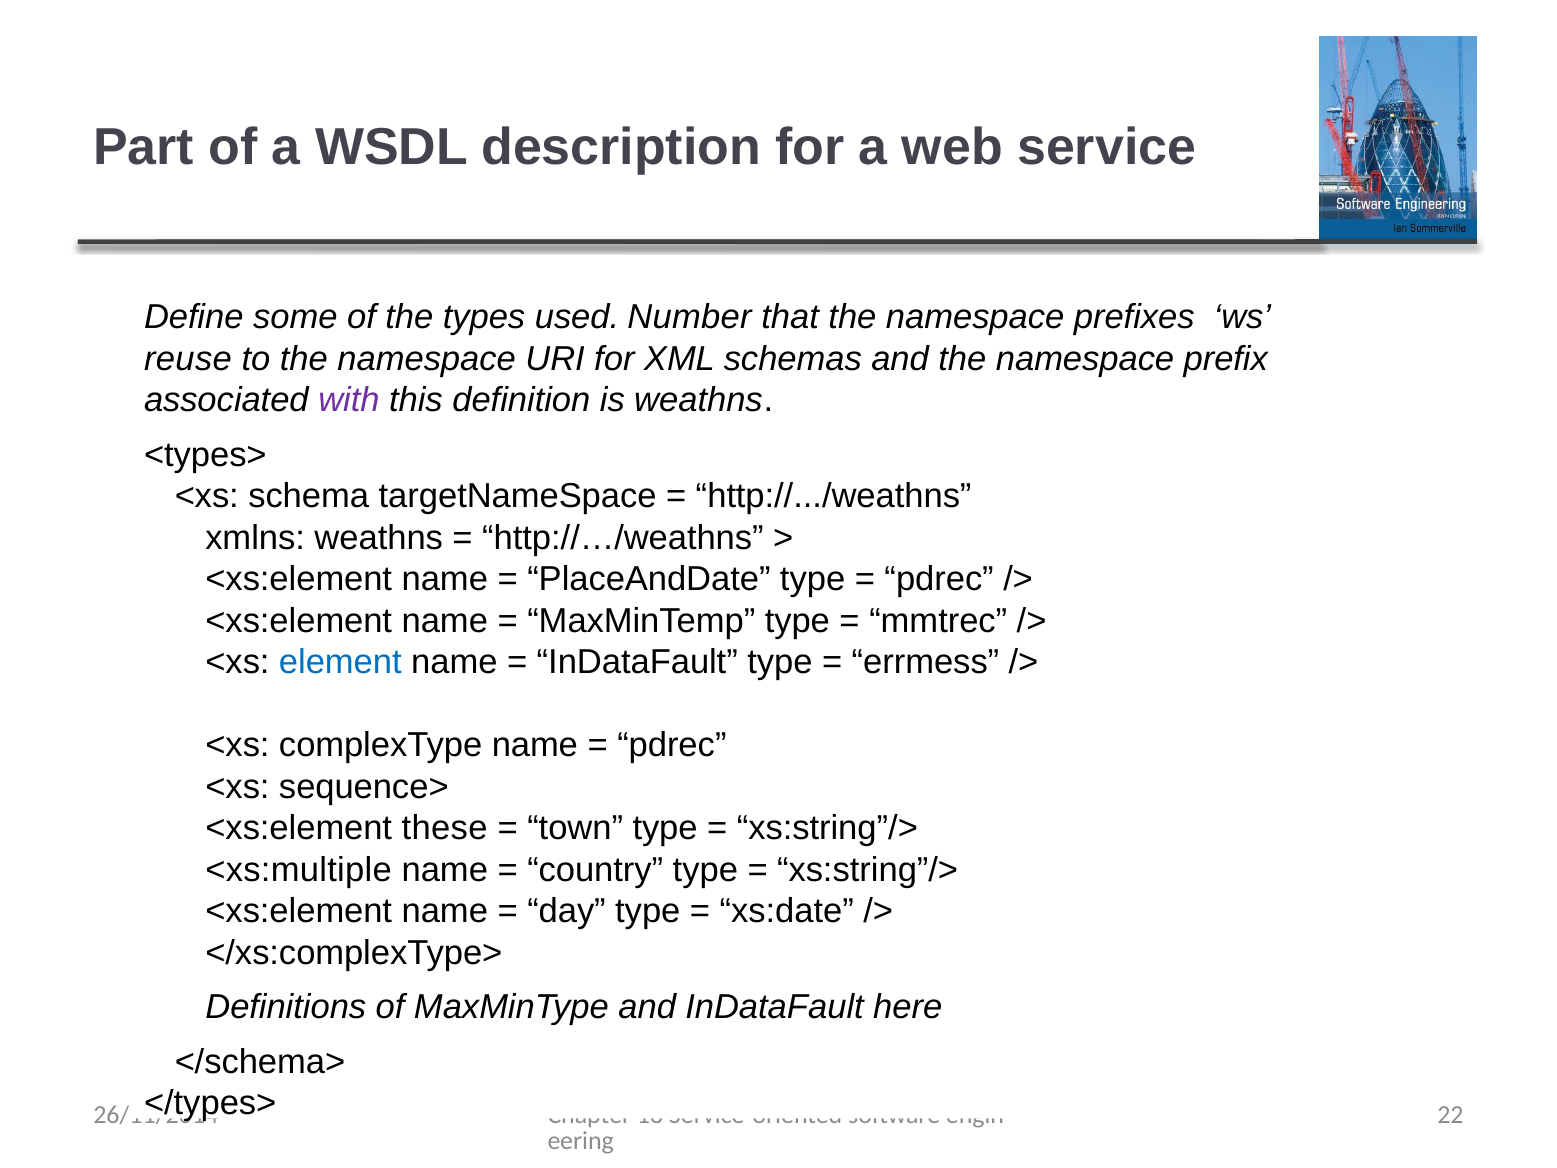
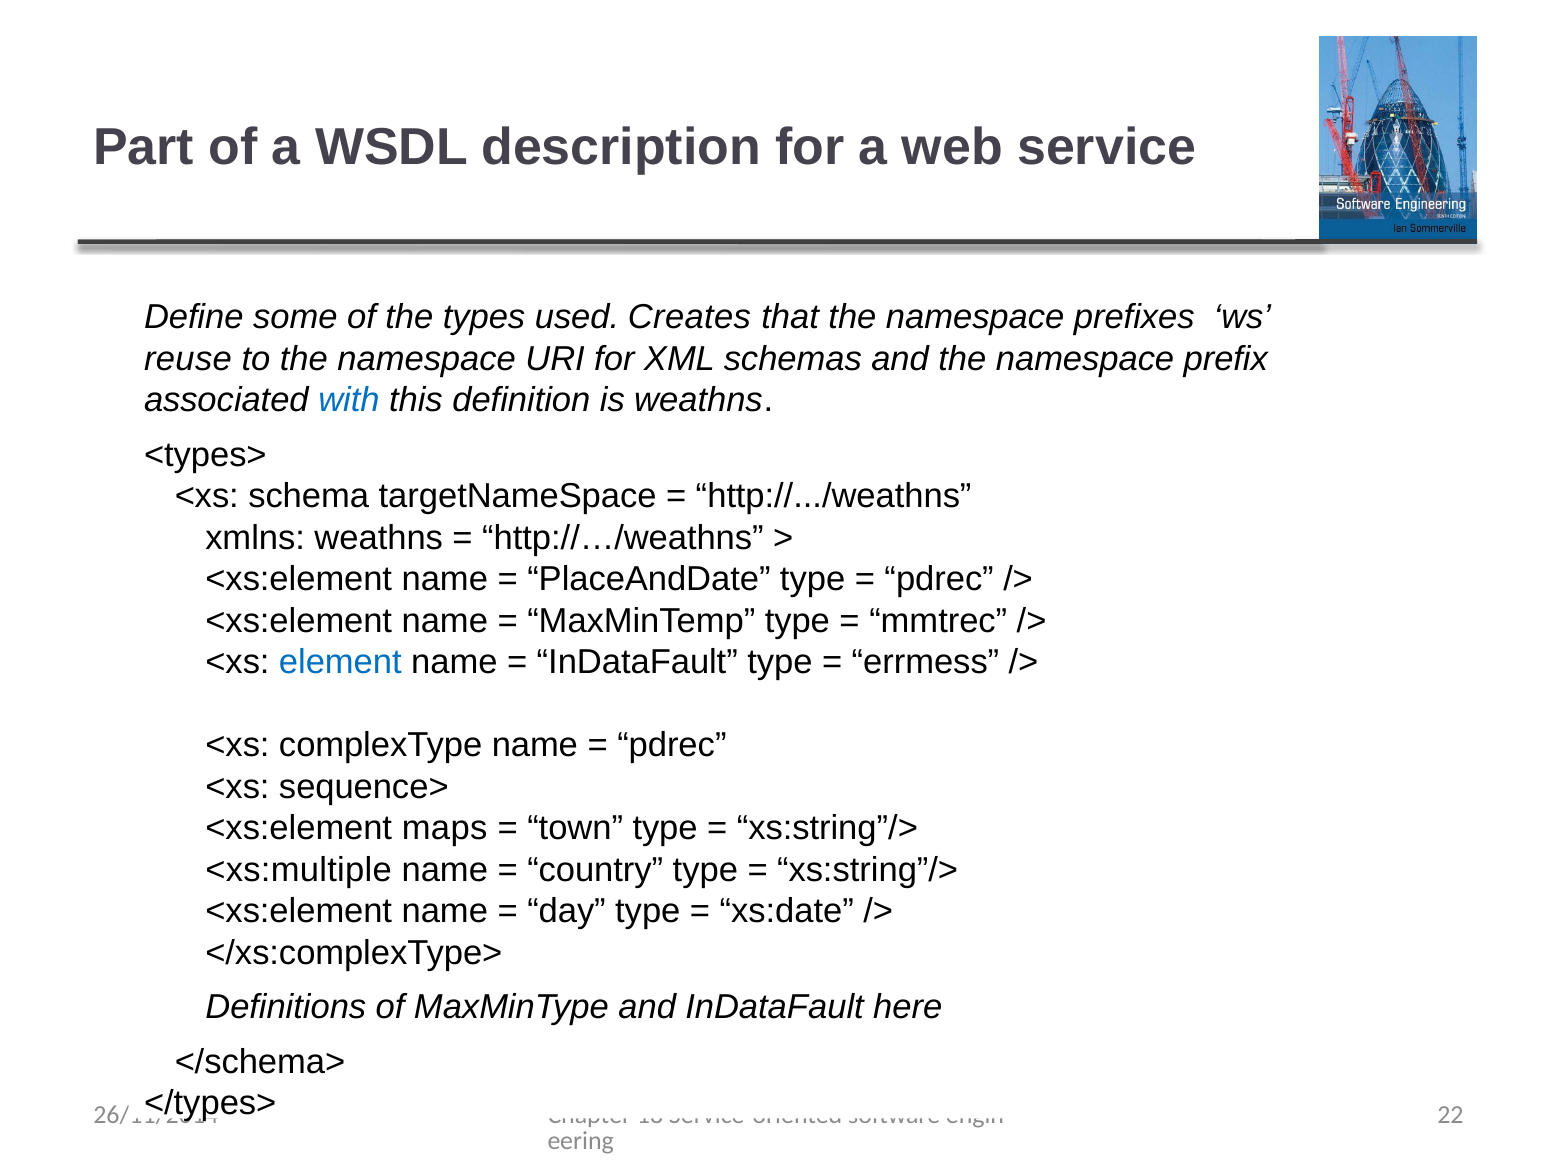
Number: Number -> Creates (689, 317)
with colour: purple -> blue (349, 400)
these: these -> maps (445, 828)
